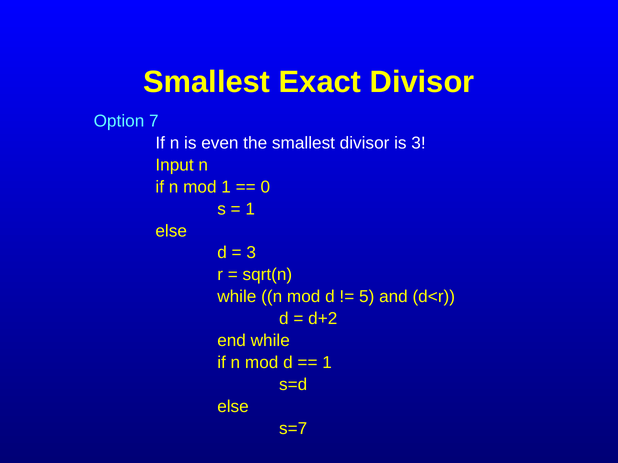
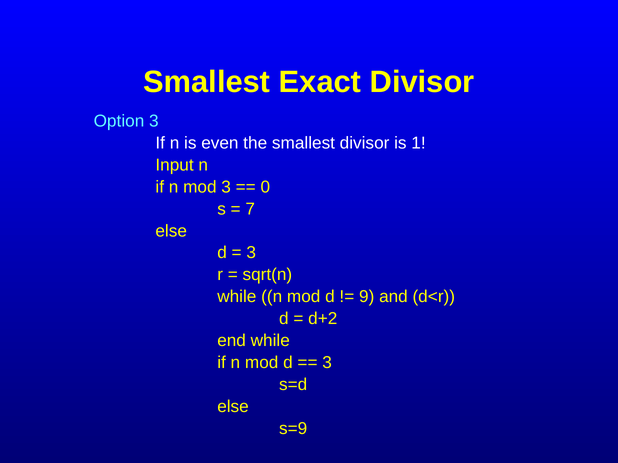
Option 7: 7 -> 3 (154, 121)
is 3: 3 -> 1 (419, 143)
mod 1: 1 -> 3 (226, 187)
1: 1 -> 7 (250, 209)
5: 5 -> 9 (367, 297)
1: 1 -> 3 (327, 363)
s=7: s=7 -> s=9 (293, 429)
